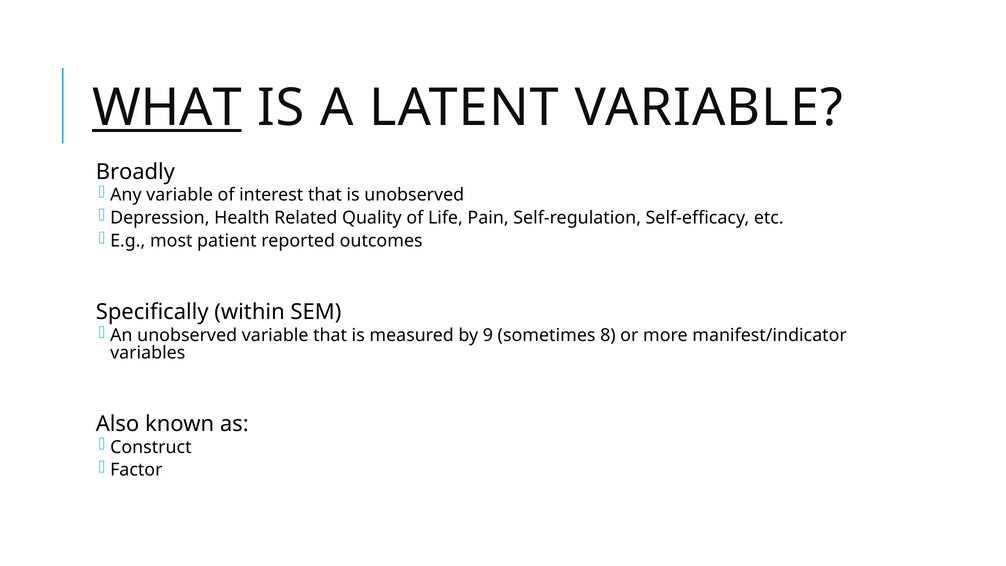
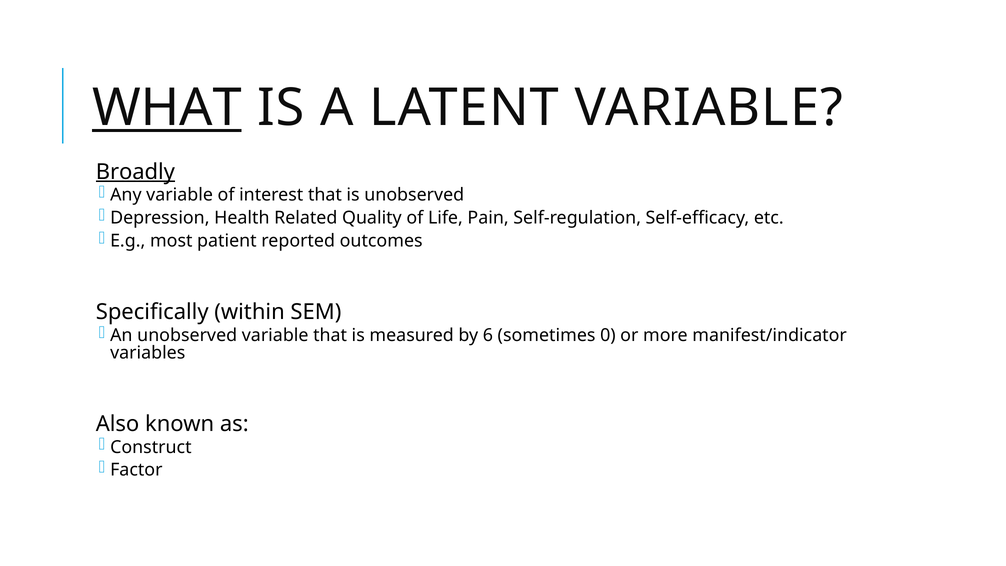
Broadly underline: none -> present (135, 172)
9: 9 -> 6 (488, 335)
8: 8 -> 0 (608, 335)
